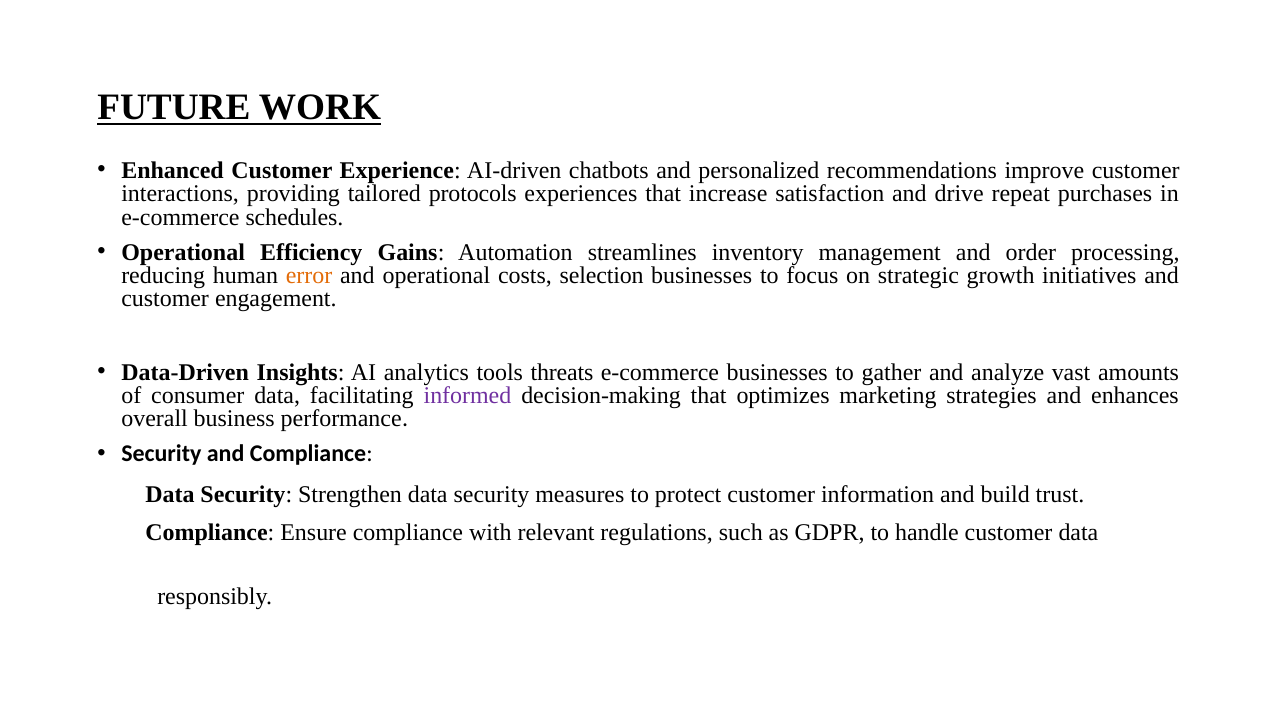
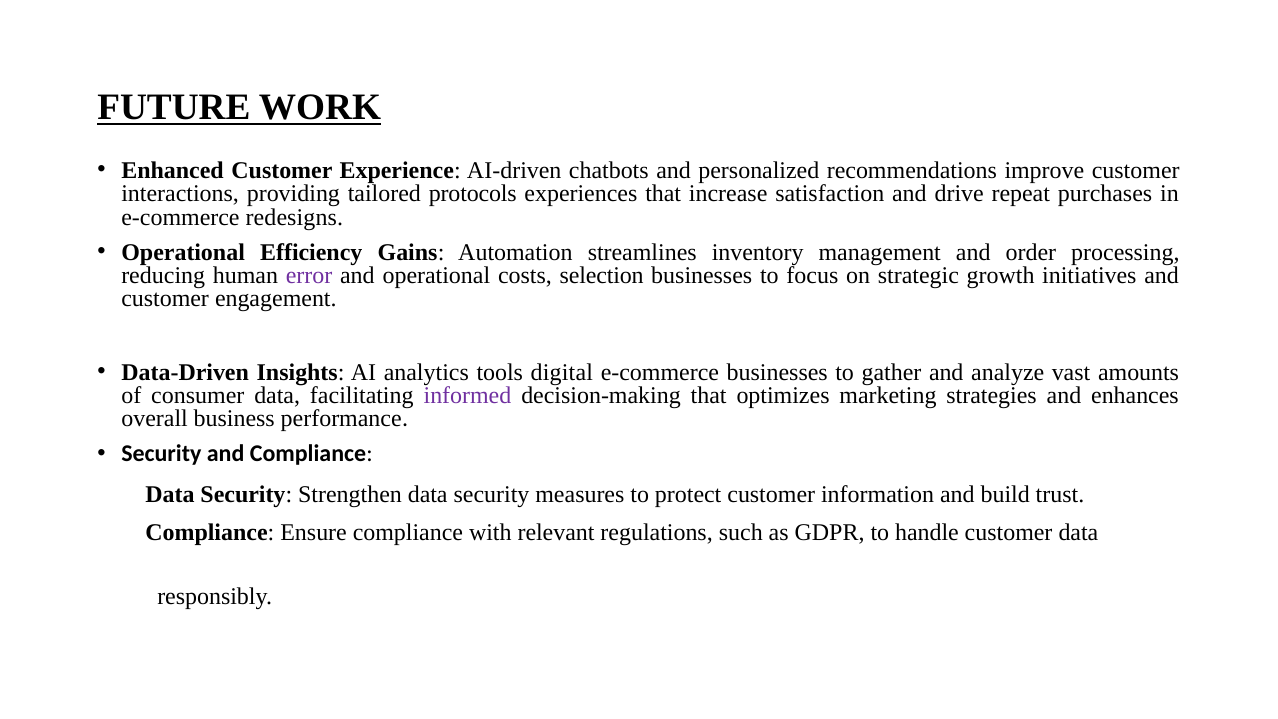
schedules: schedules -> redesigns (294, 217)
error colour: orange -> purple (309, 276)
threats: threats -> digital (562, 372)
